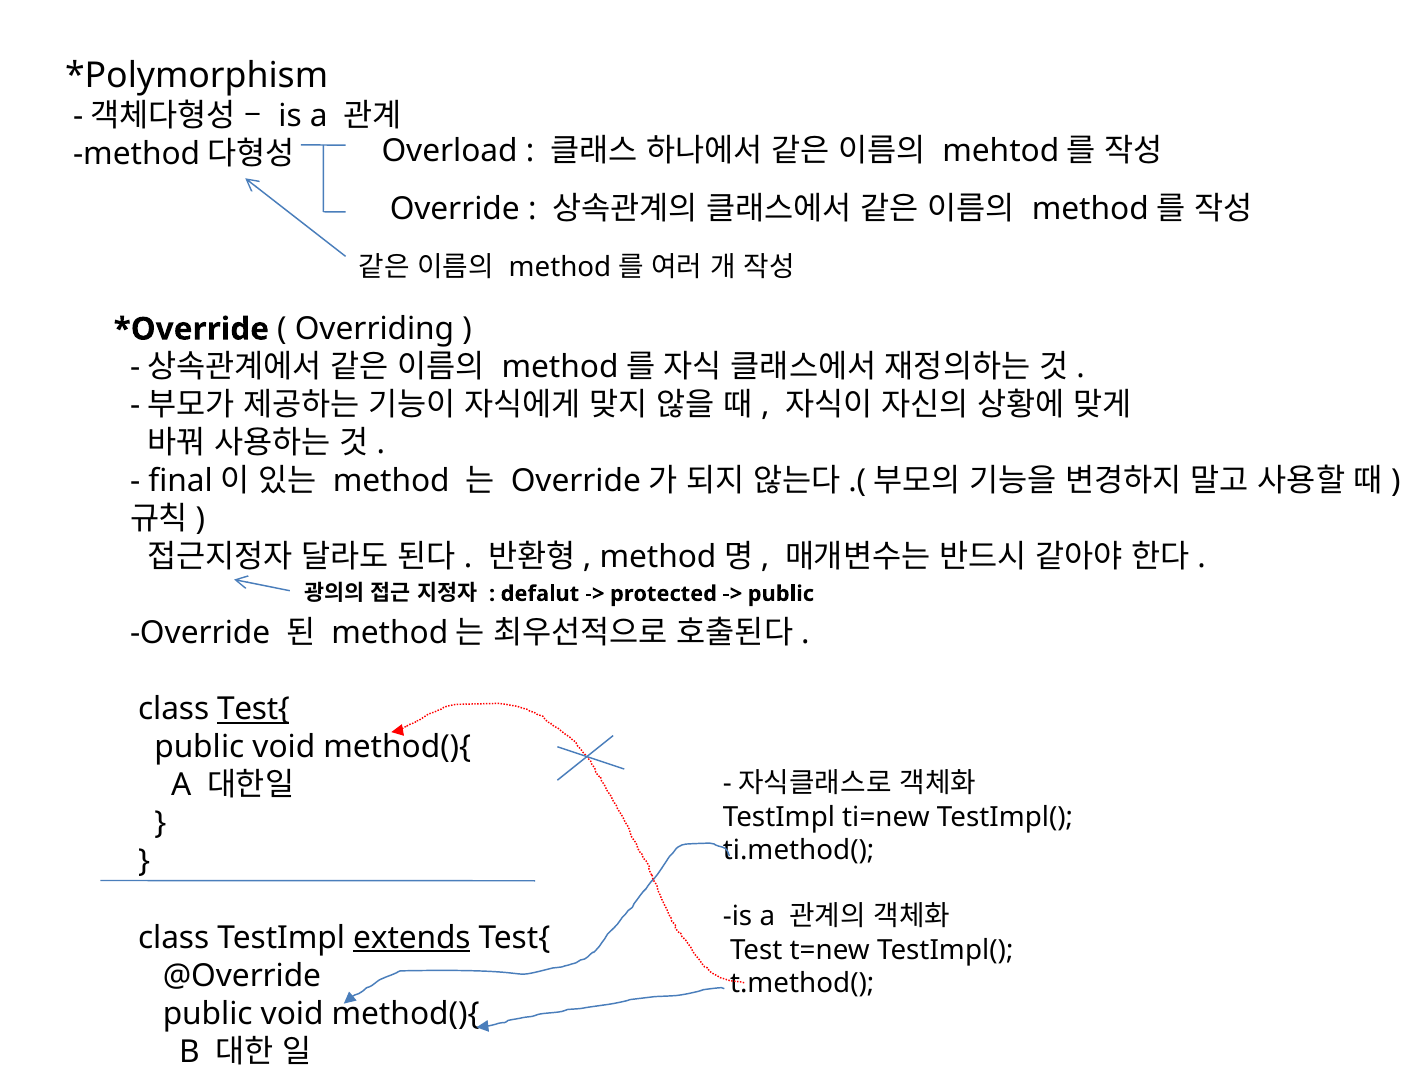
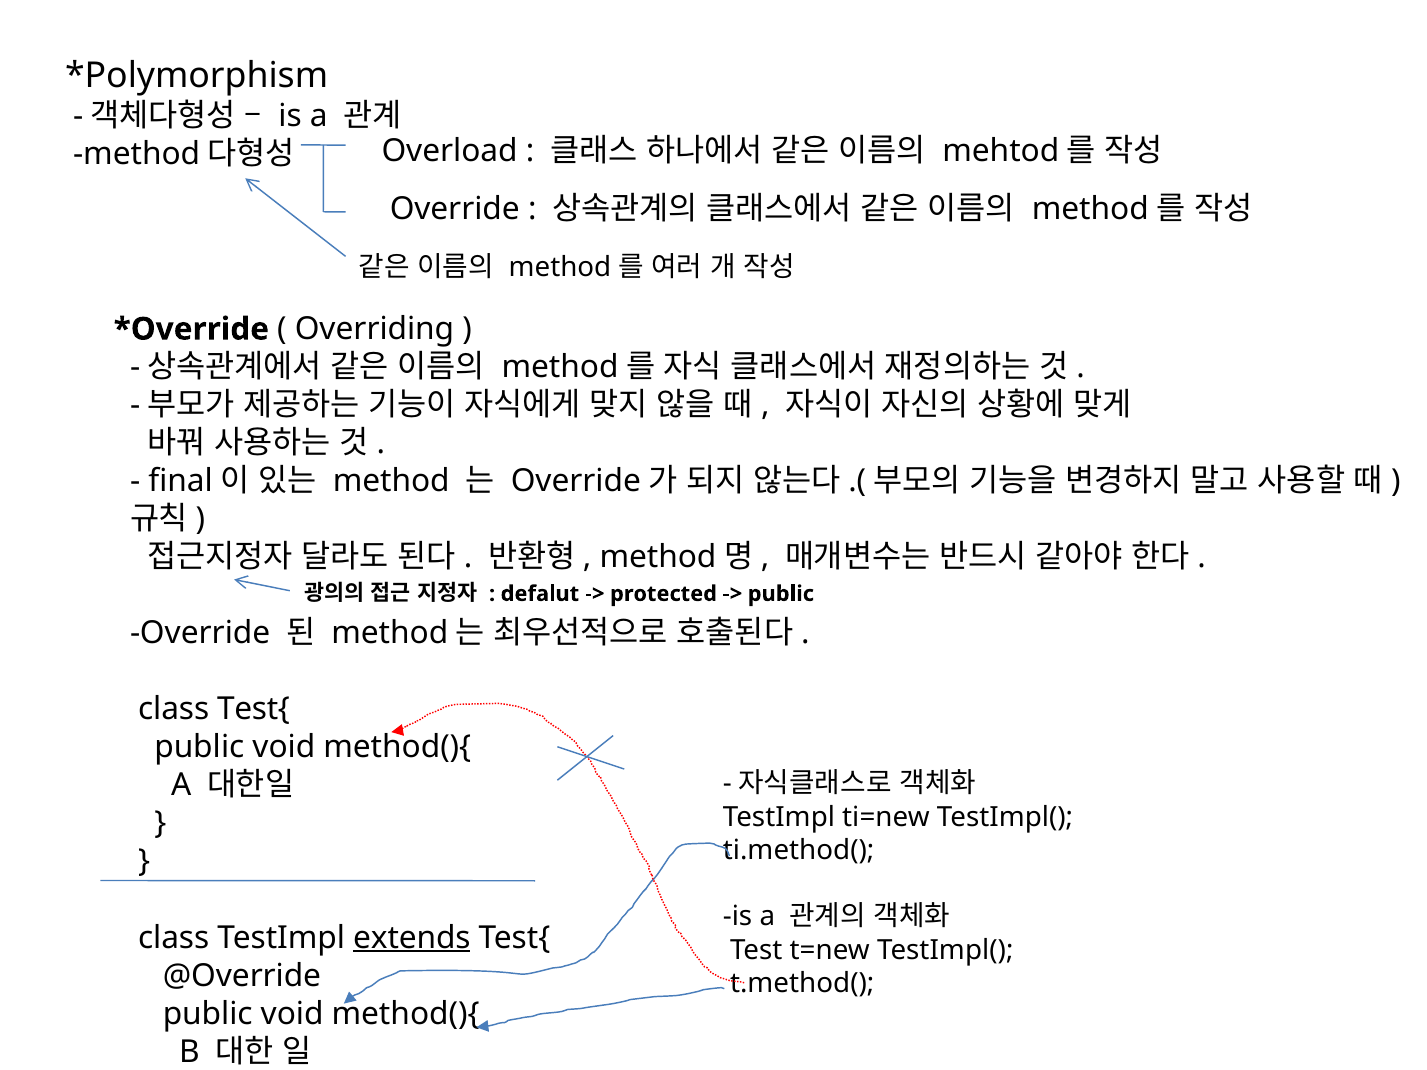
Test{ underline: present -> none (253, 710)
